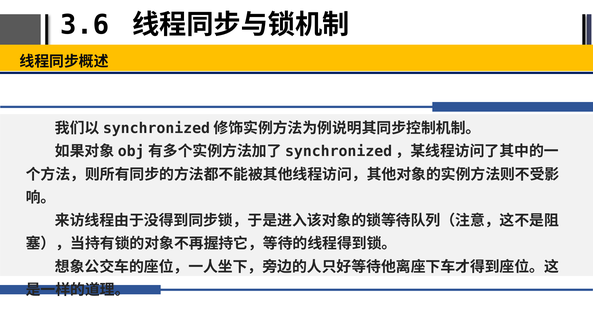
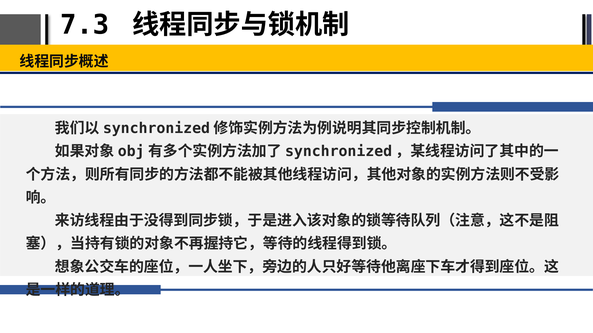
3.6: 3.6 -> 7.3 (85, 25)
